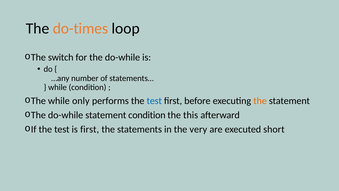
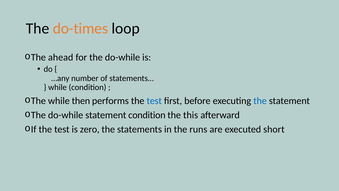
switch: switch -> ahead (61, 57)
only: only -> then (81, 101)
the colour: orange -> blue (260, 101)
is first: first -> zero (90, 129)
very: very -> runs (198, 129)
